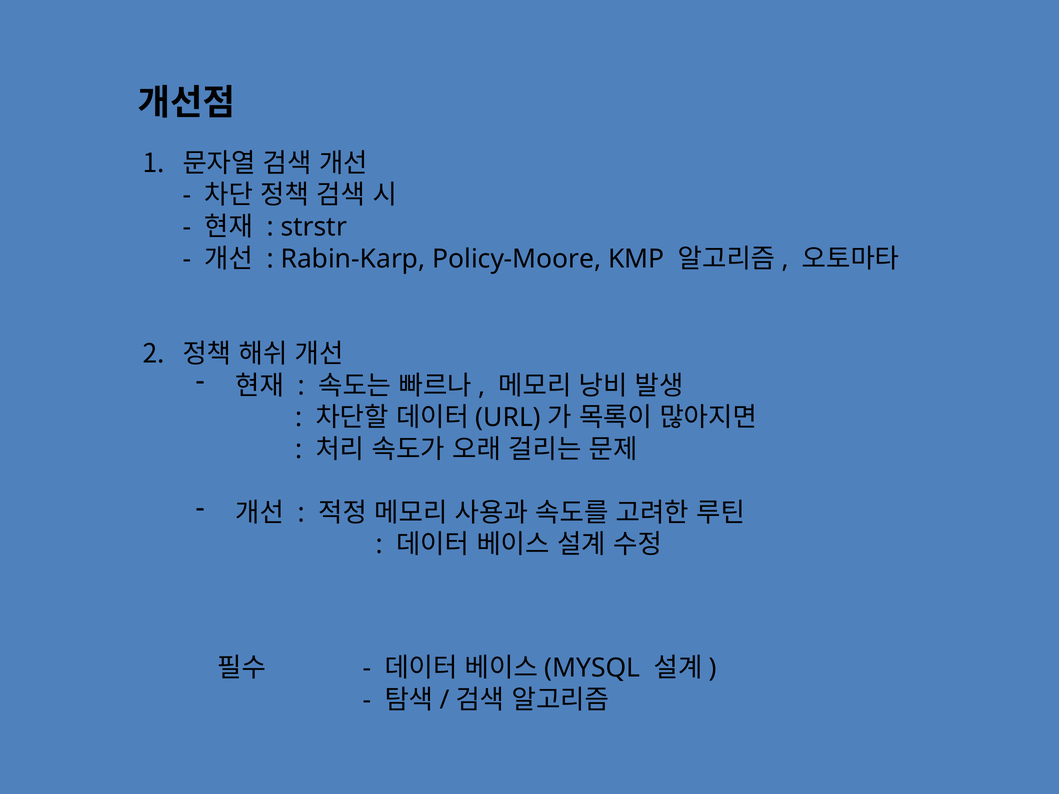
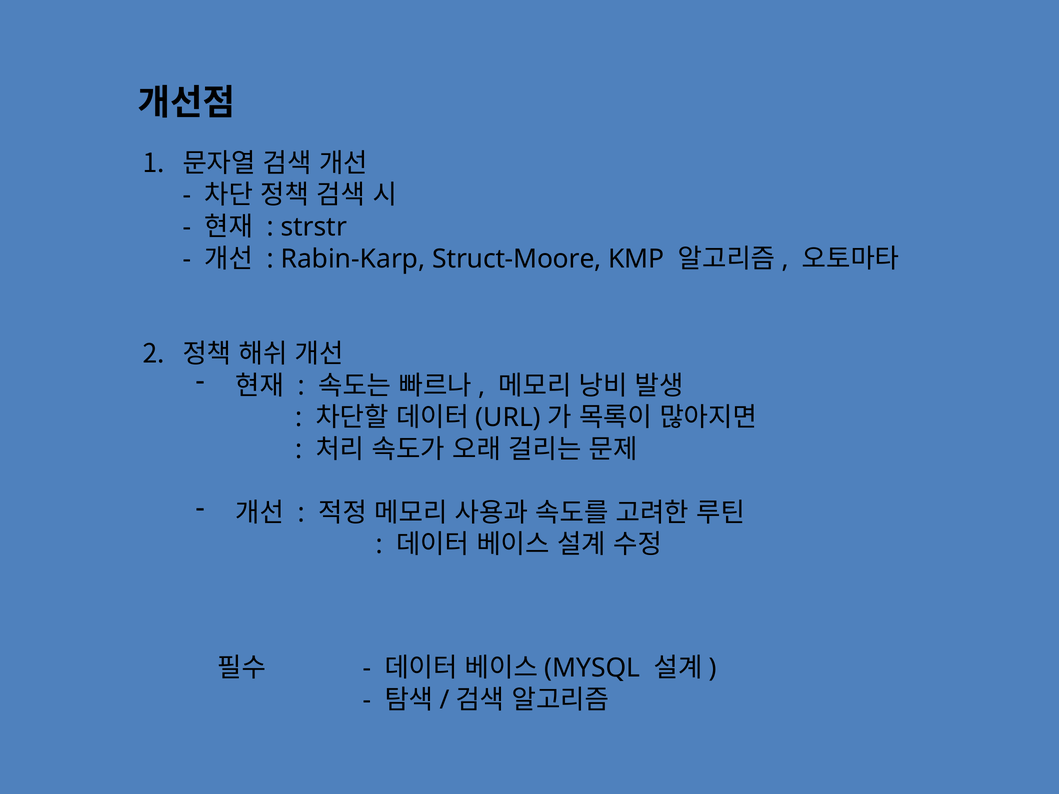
Policy-Moore: Policy-Moore -> Struct-Moore (517, 259)
